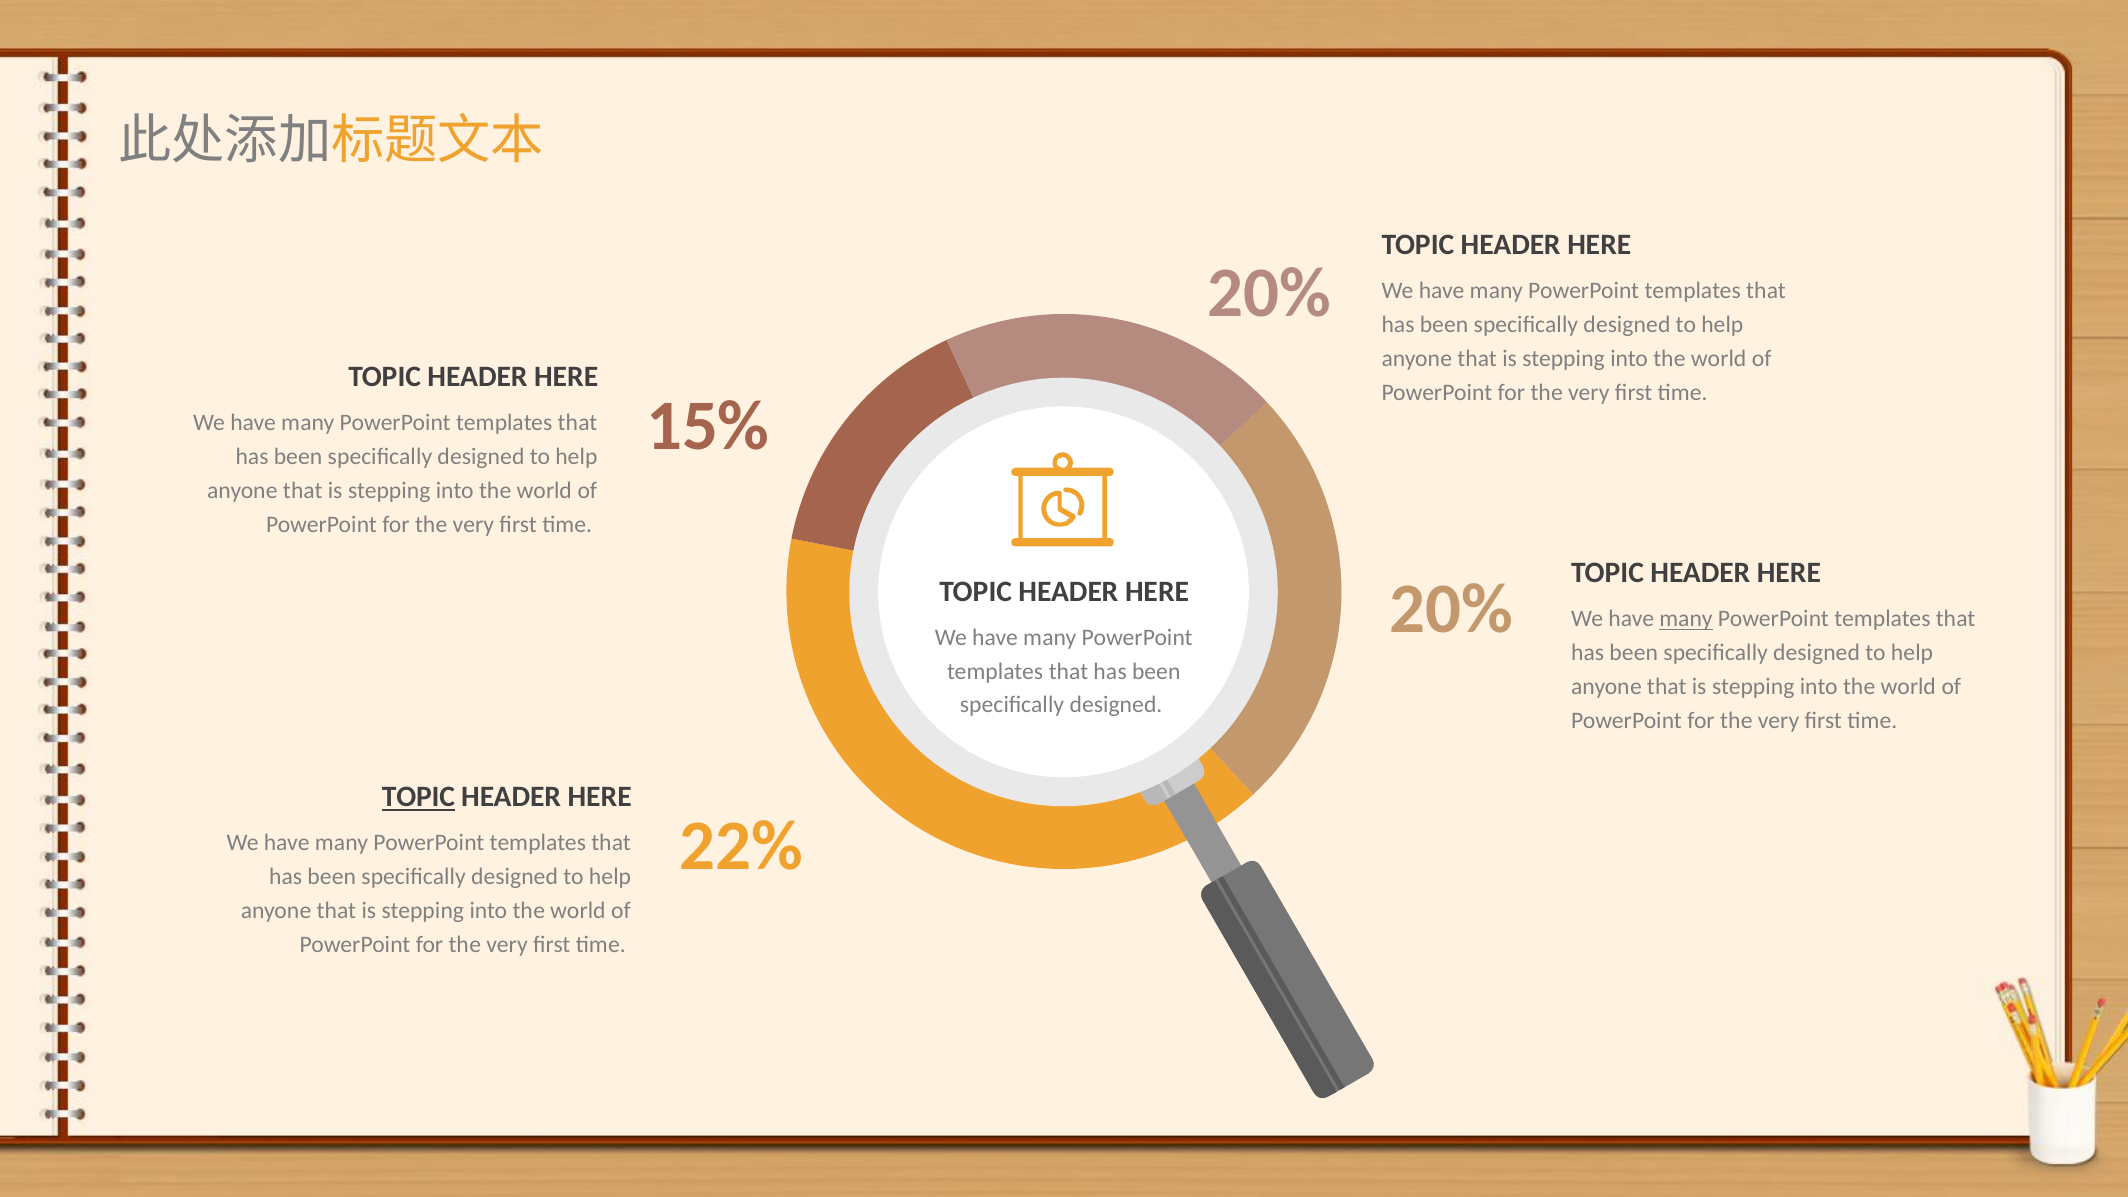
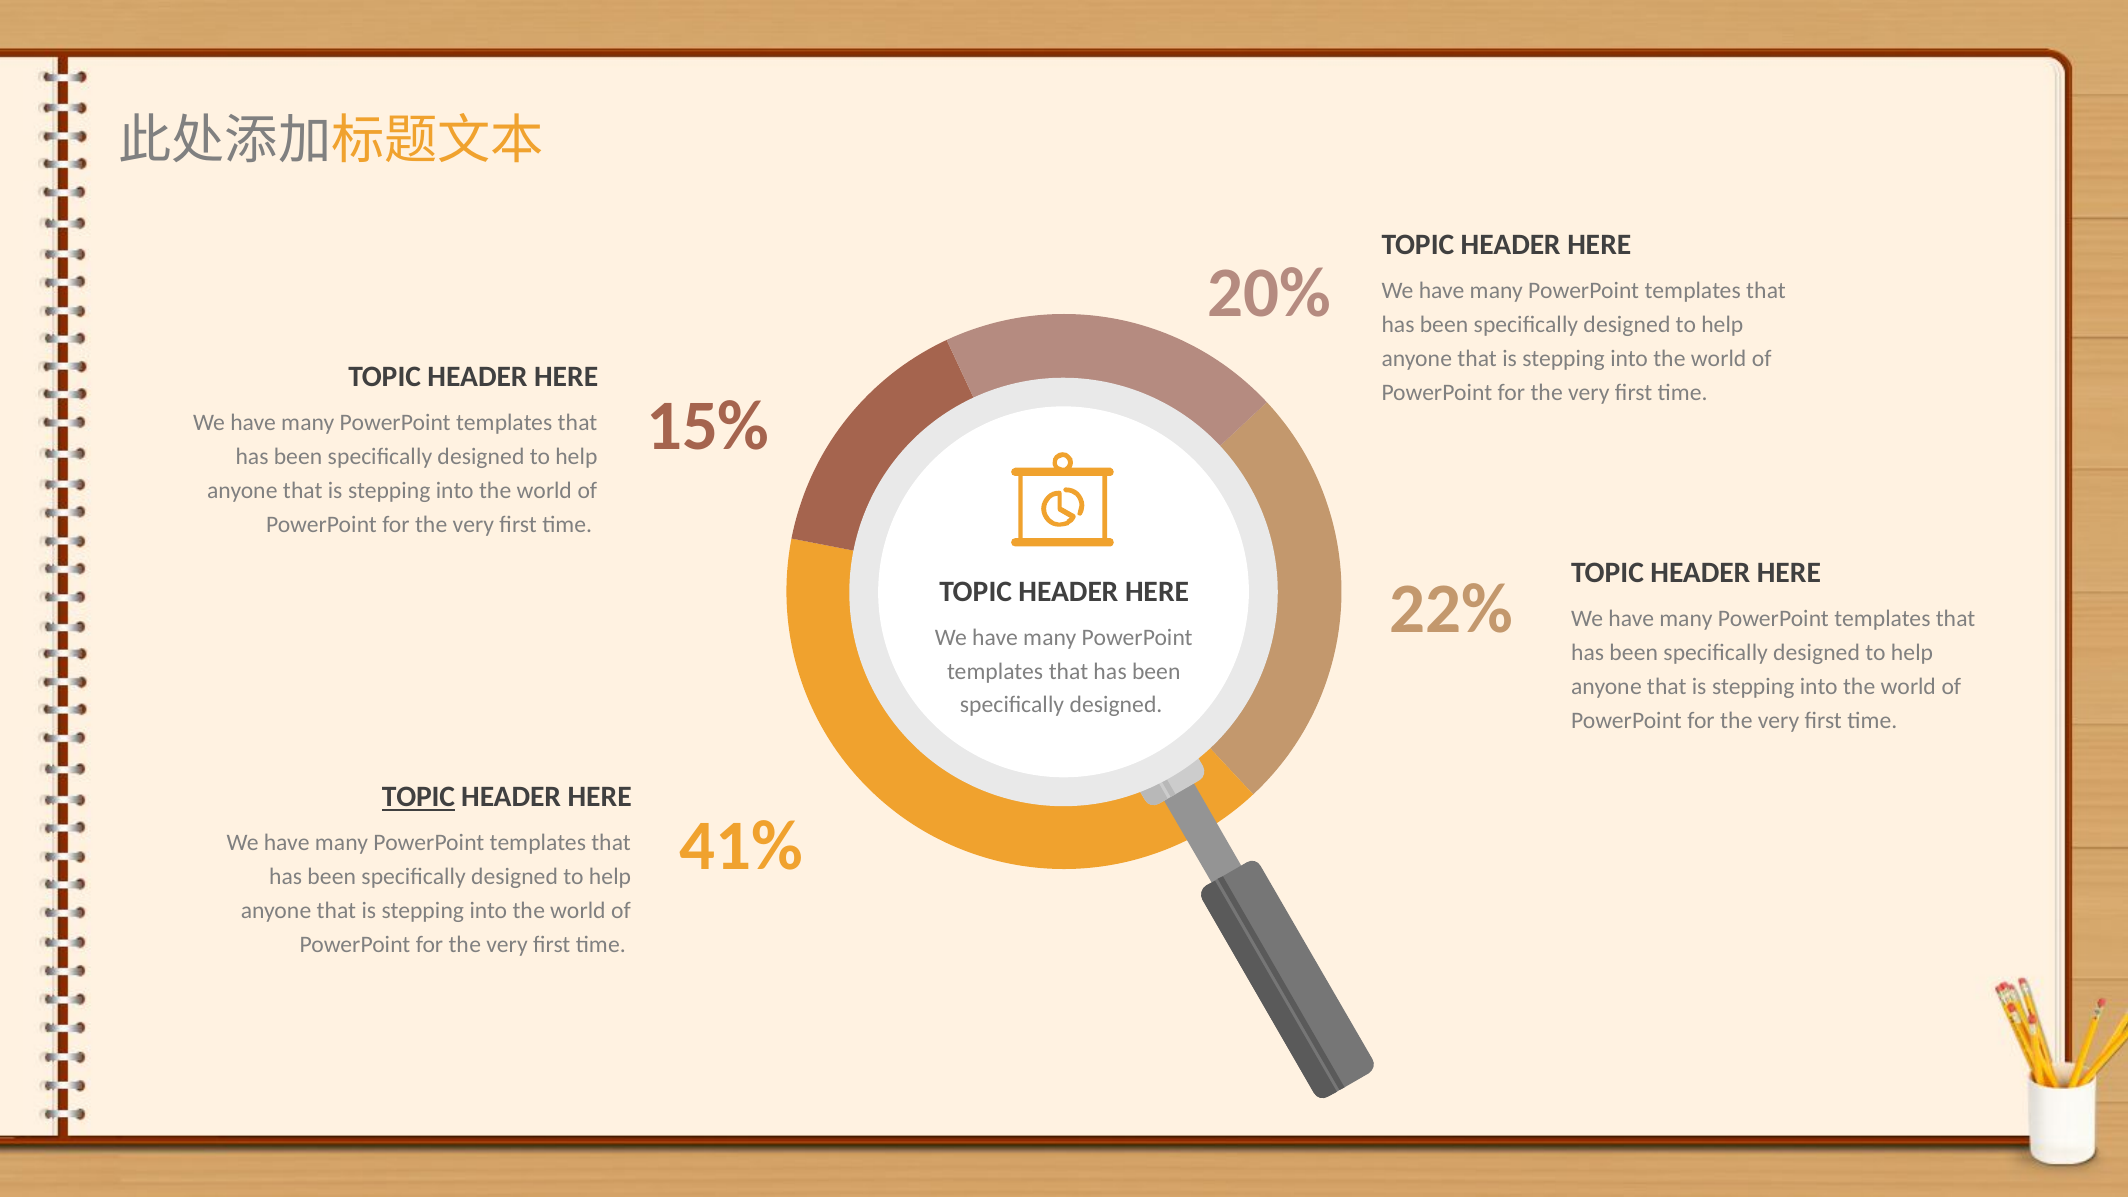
20%: 20% -> 22% (1451, 609)
many underline: present -> none (1686, 619)
22%: 22% -> 41% (741, 846)
